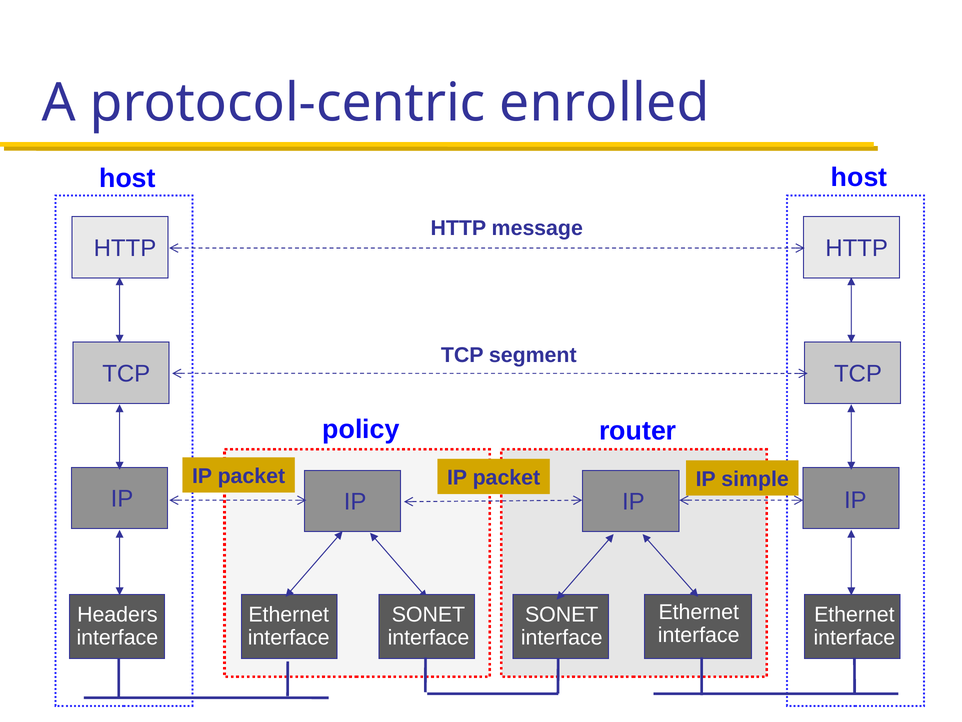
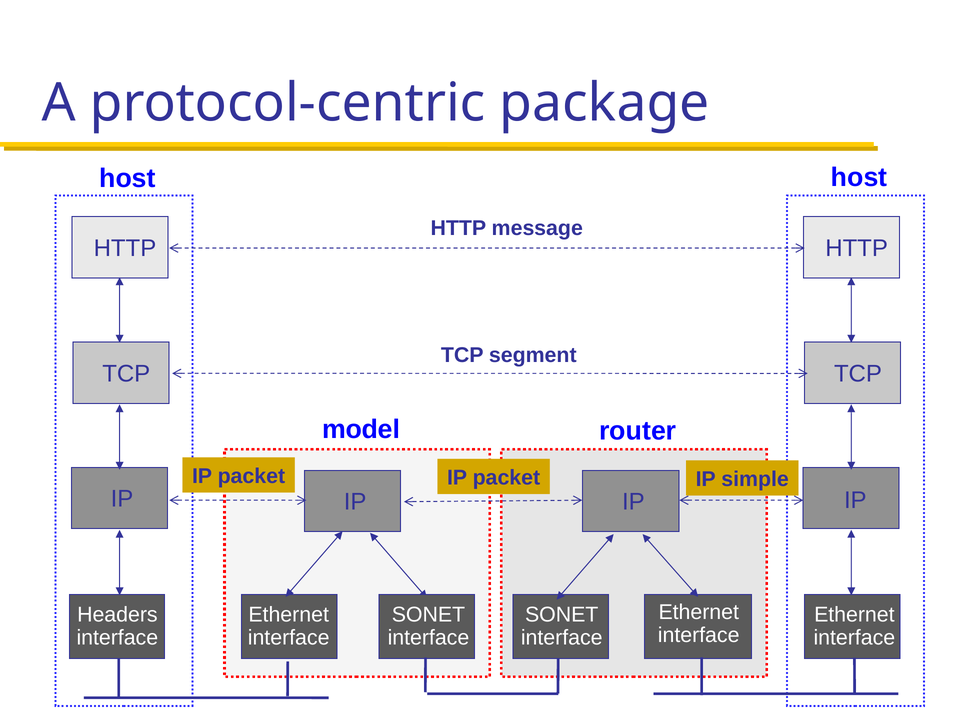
enrolled: enrolled -> package (605, 103)
policy: policy -> model (361, 429)
